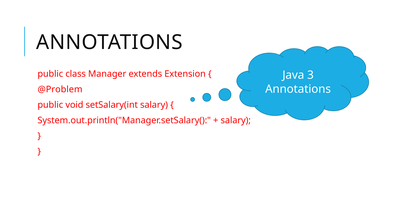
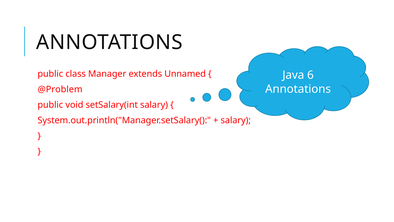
Extension: Extension -> Unnamed (185, 74)
3: 3 -> 6 (310, 75)
